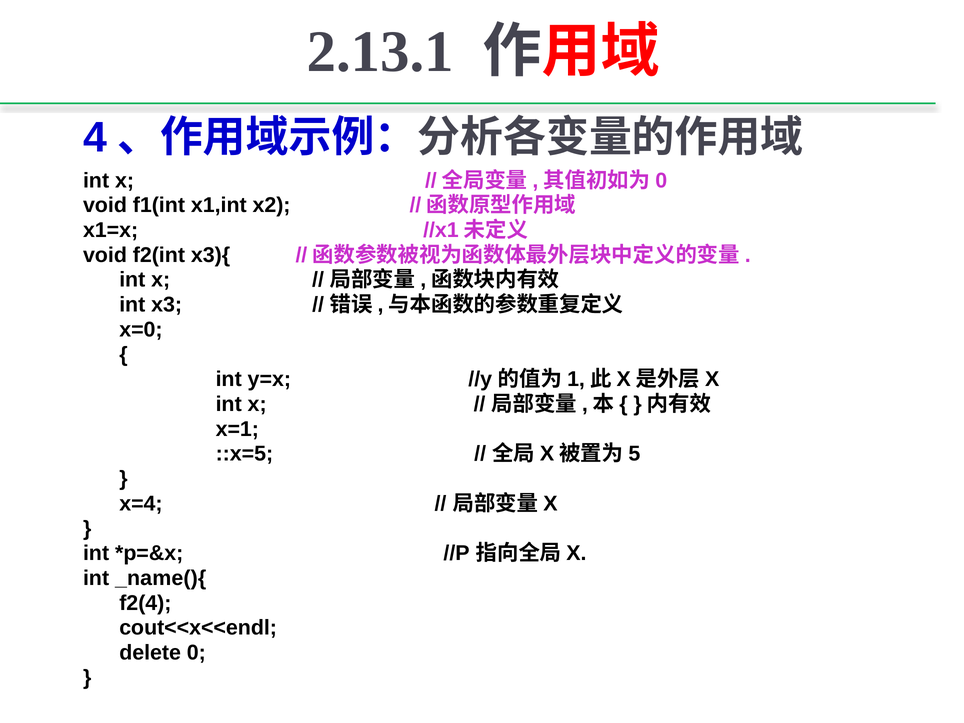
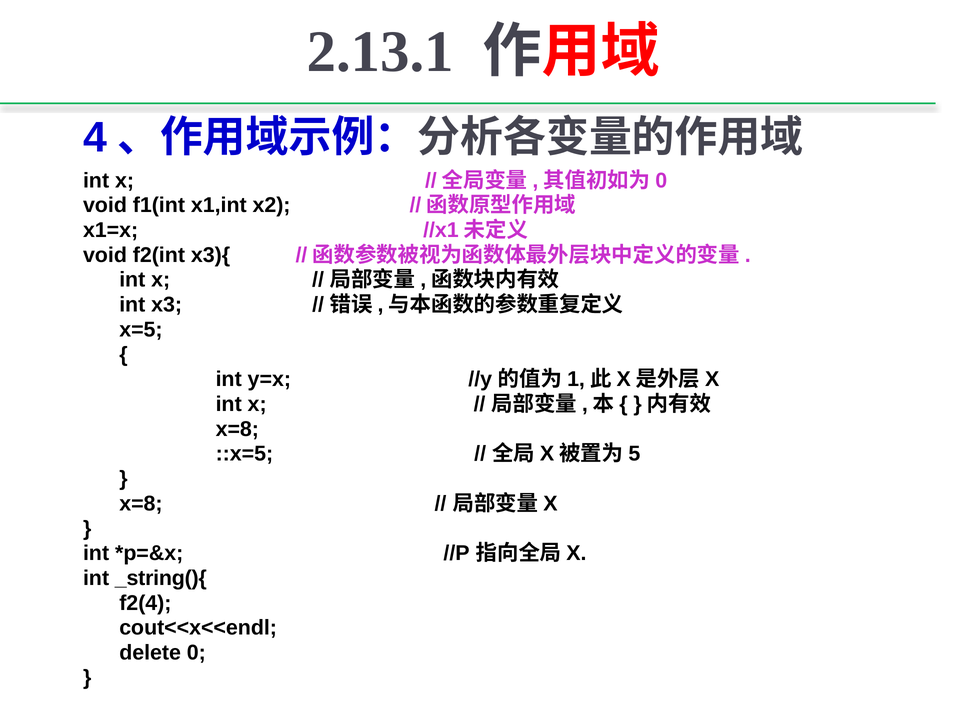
x=0: x=0 -> x=5 (141, 330)
x=1: x=1 -> x=8 (237, 429)
x=4: x=4 -> x=8 (141, 504)
_name(){: _name(){ -> _string(){ (161, 578)
